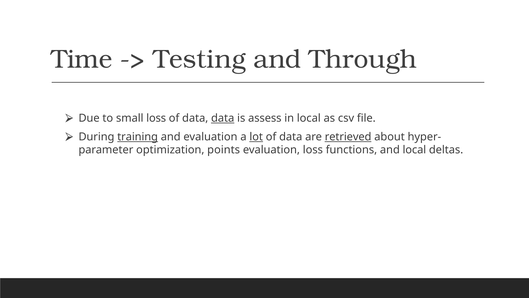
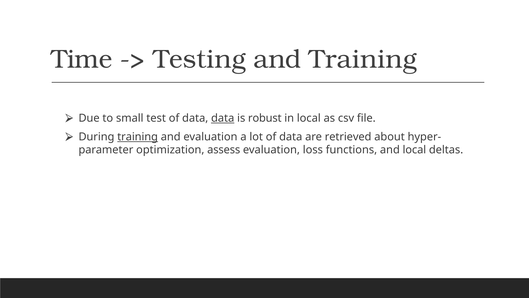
and Through: Through -> Training (363, 59)
small loss: loss -> test (156, 118)
assess: assess -> robust (265, 118)
lot underline: present -> none (256, 137)
retrieved underline: present -> none (348, 137)
points: points -> assess (224, 150)
